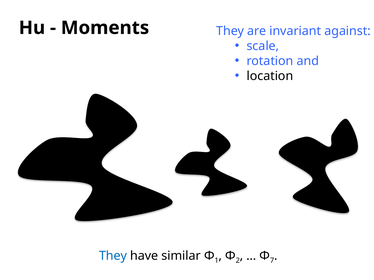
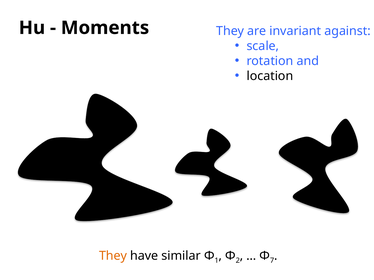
They colour: blue -> orange (113, 256)
